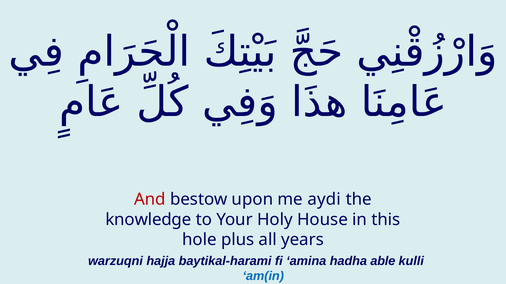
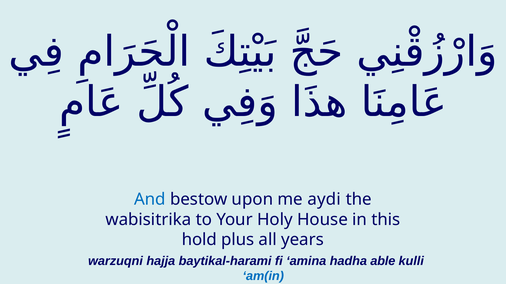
And colour: red -> blue (150, 200)
knowledge: knowledge -> wabisitrika (148, 220)
hole: hole -> hold (199, 240)
